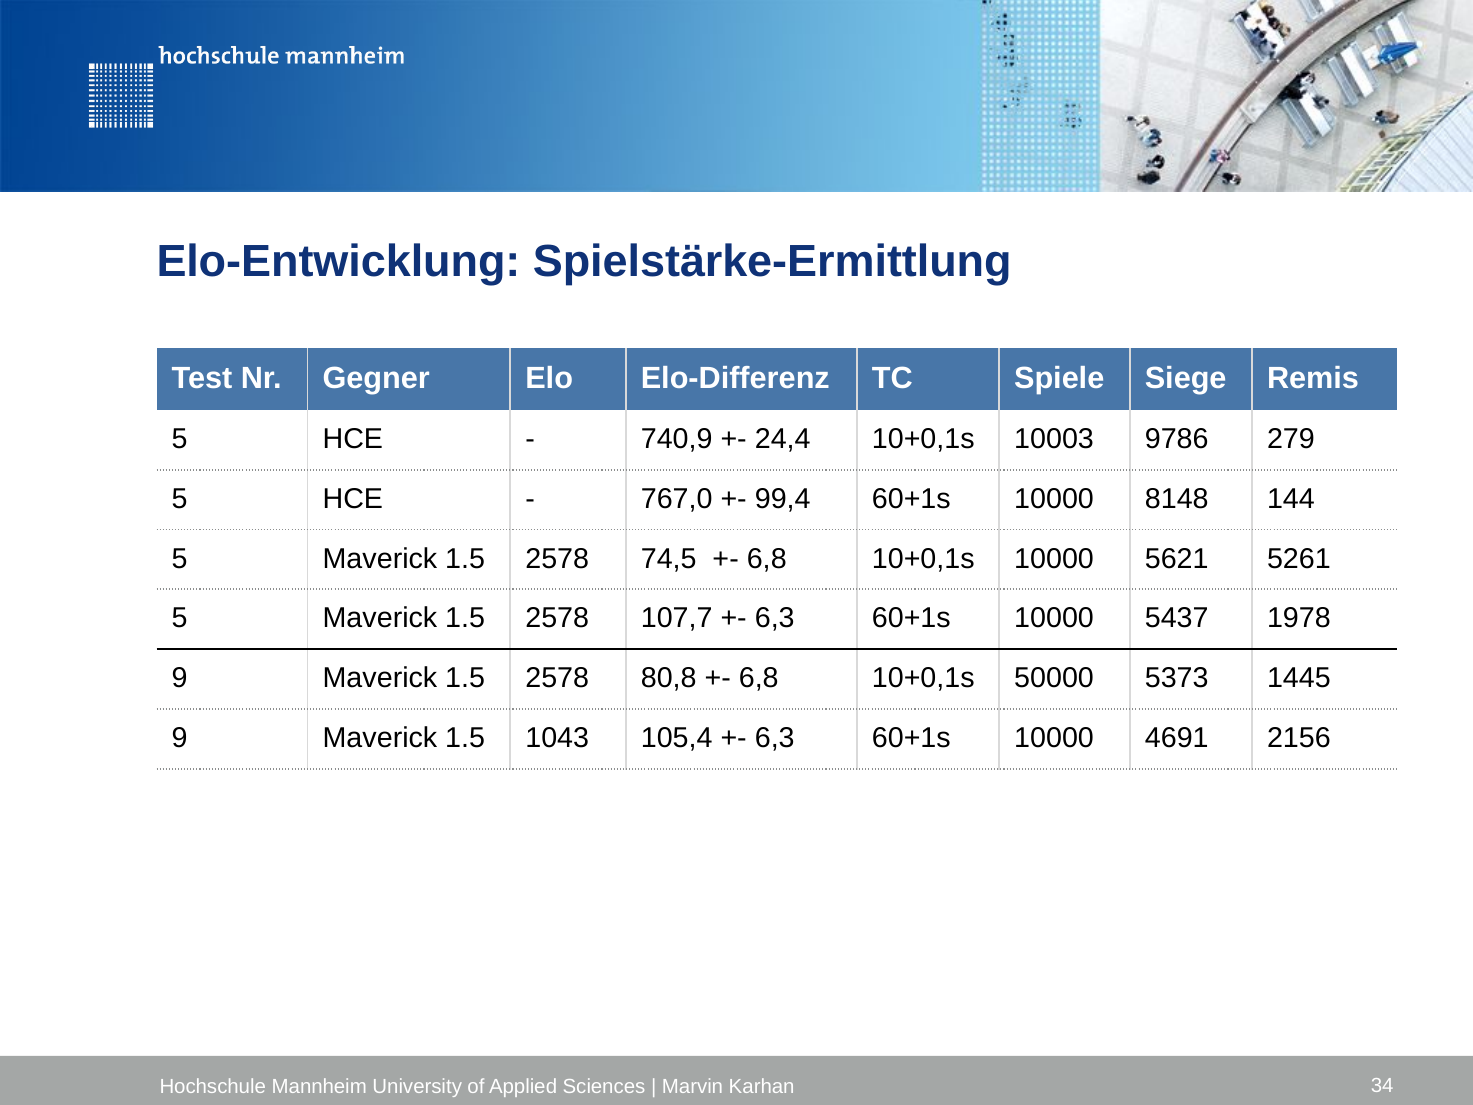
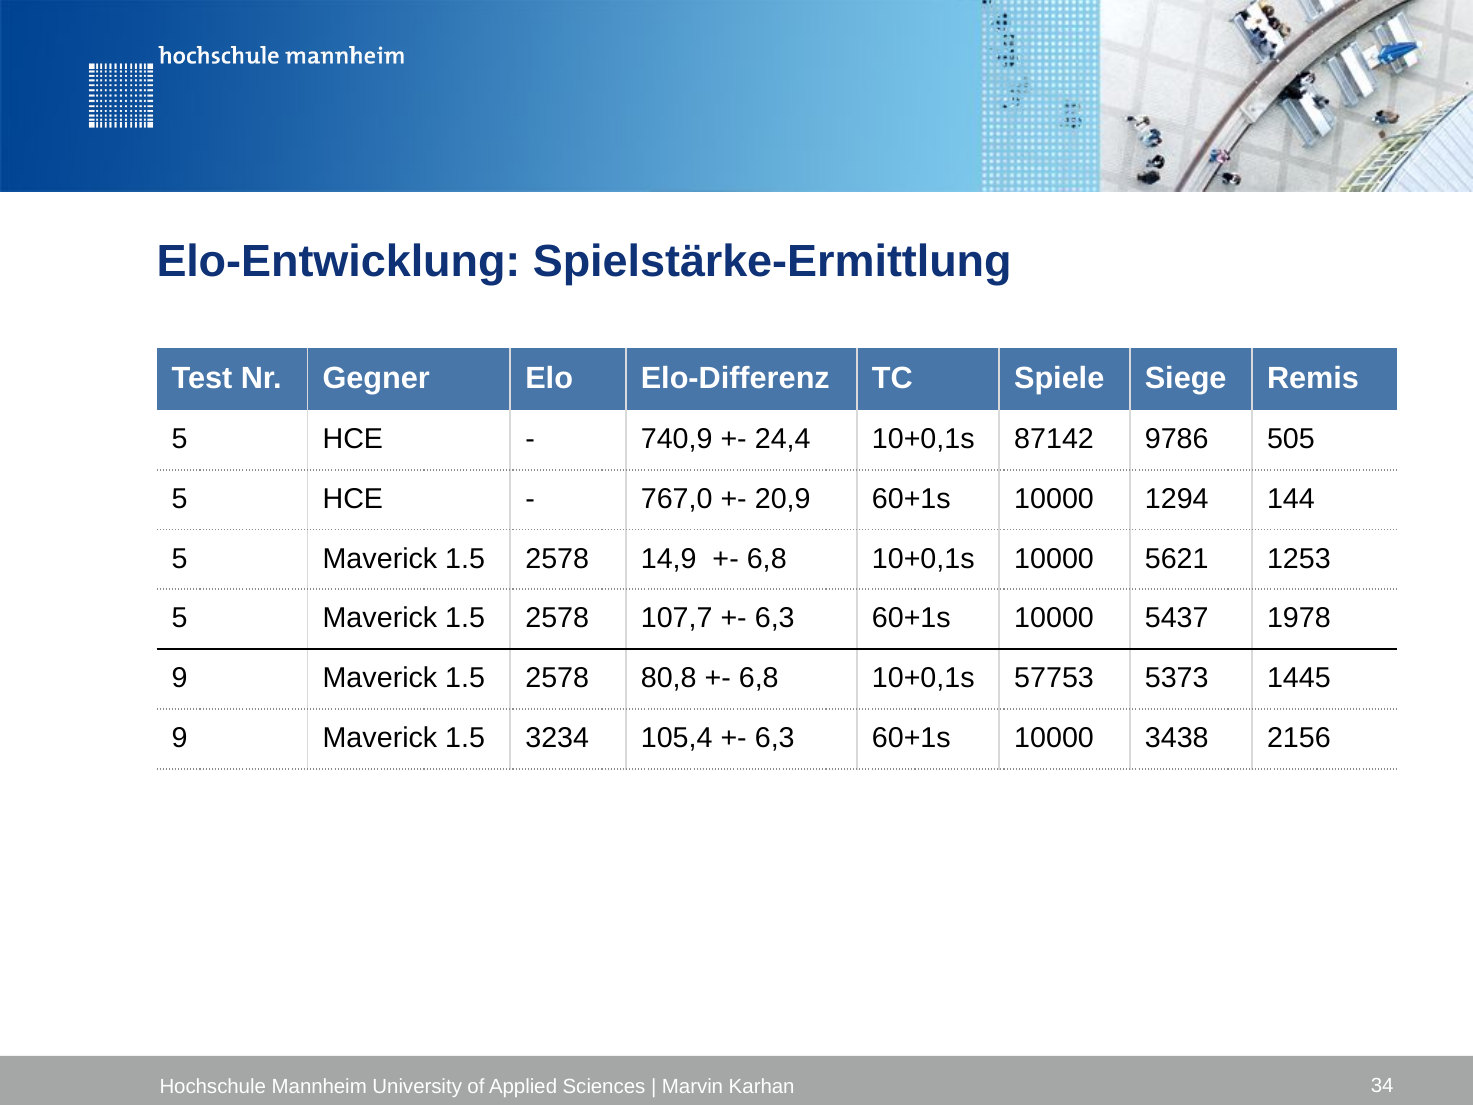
10003: 10003 -> 87142 (1054, 439)
279: 279 -> 505 (1291, 439)
99,4: 99,4 -> 20,9 (783, 499)
8148: 8148 -> 1294 (1177, 499)
74,5: 74,5 -> 14,9 (669, 558)
5261: 5261 -> 1253 (1299, 558)
50000: 50000 -> 57753 (1054, 678)
1043: 1043 -> 3234 (557, 738)
4691: 4691 -> 3438 (1177, 738)
